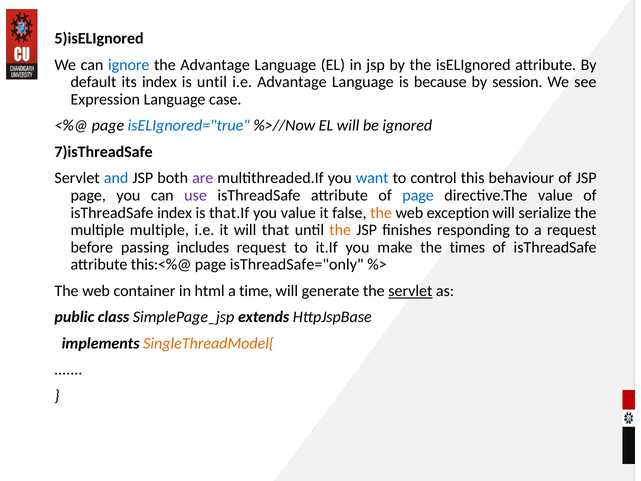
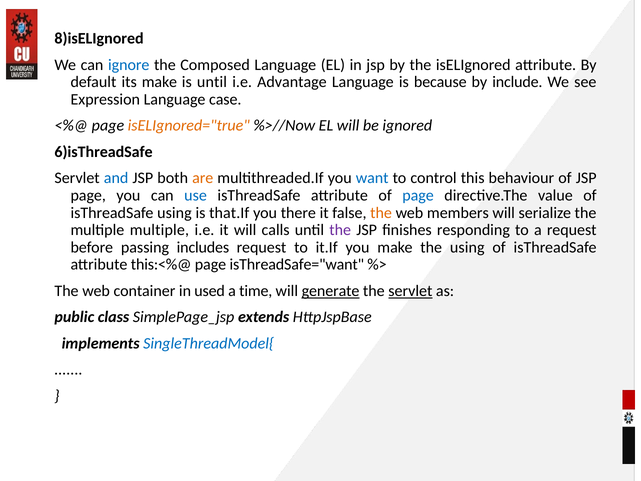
5)isELIgnored: 5)isELIgnored -> 8)isELIgnored (99, 38)
the Advantage: Advantage -> Composed (215, 65)
its index: index -> make (159, 82)
session: session -> include (517, 82)
isELIgnored="true colour: blue -> orange (189, 126)
7)isThreadSafe: 7)isThreadSafe -> 6)isThreadSafe (104, 152)
are colour: purple -> orange (203, 178)
use colour: purple -> blue (196, 195)
isThreadSafe index: index -> using (174, 213)
you value: value -> there (298, 213)
exception: exception -> members (458, 213)
that: that -> calls (276, 230)
the colour: orange -> purple (340, 230)
the times: times -> using (467, 247)
isThreadSafe="only: isThreadSafe="only -> isThreadSafe="want (297, 265)
html: html -> used (210, 291)
generate underline: none -> present (331, 291)
SingleThreadModel{ colour: orange -> blue (209, 343)
